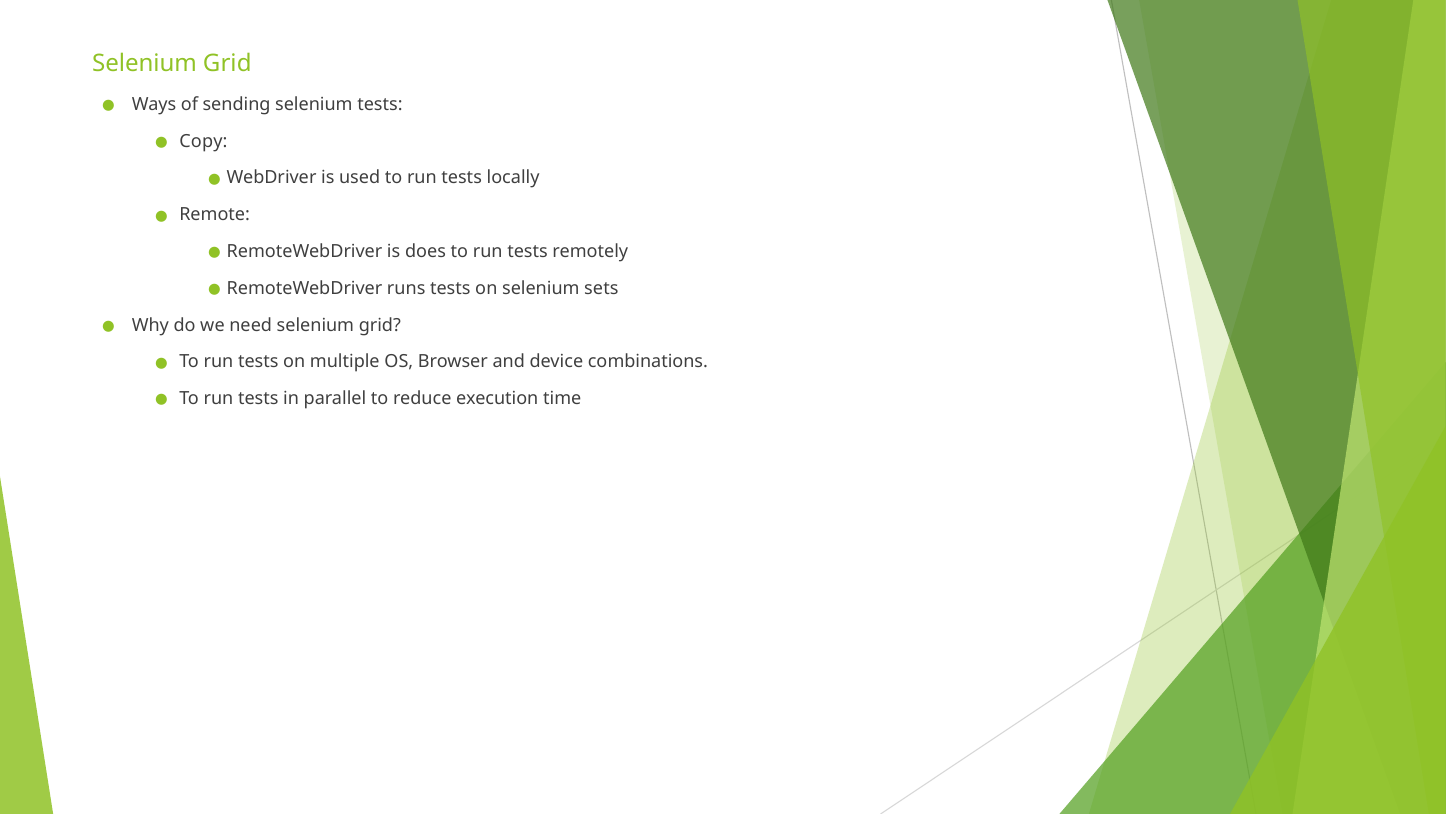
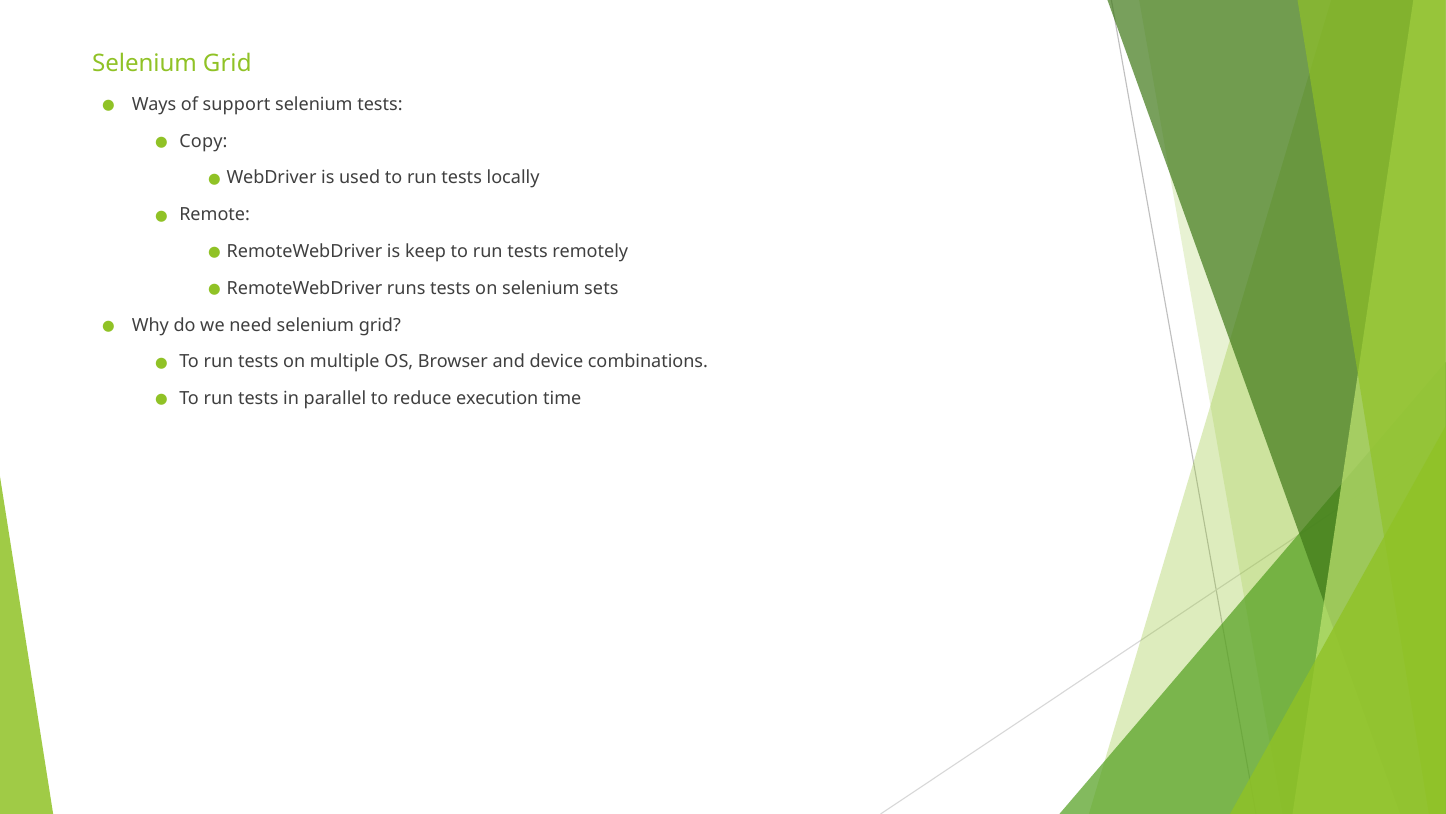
sending: sending -> support (236, 104)
does: does -> keep (426, 251)
